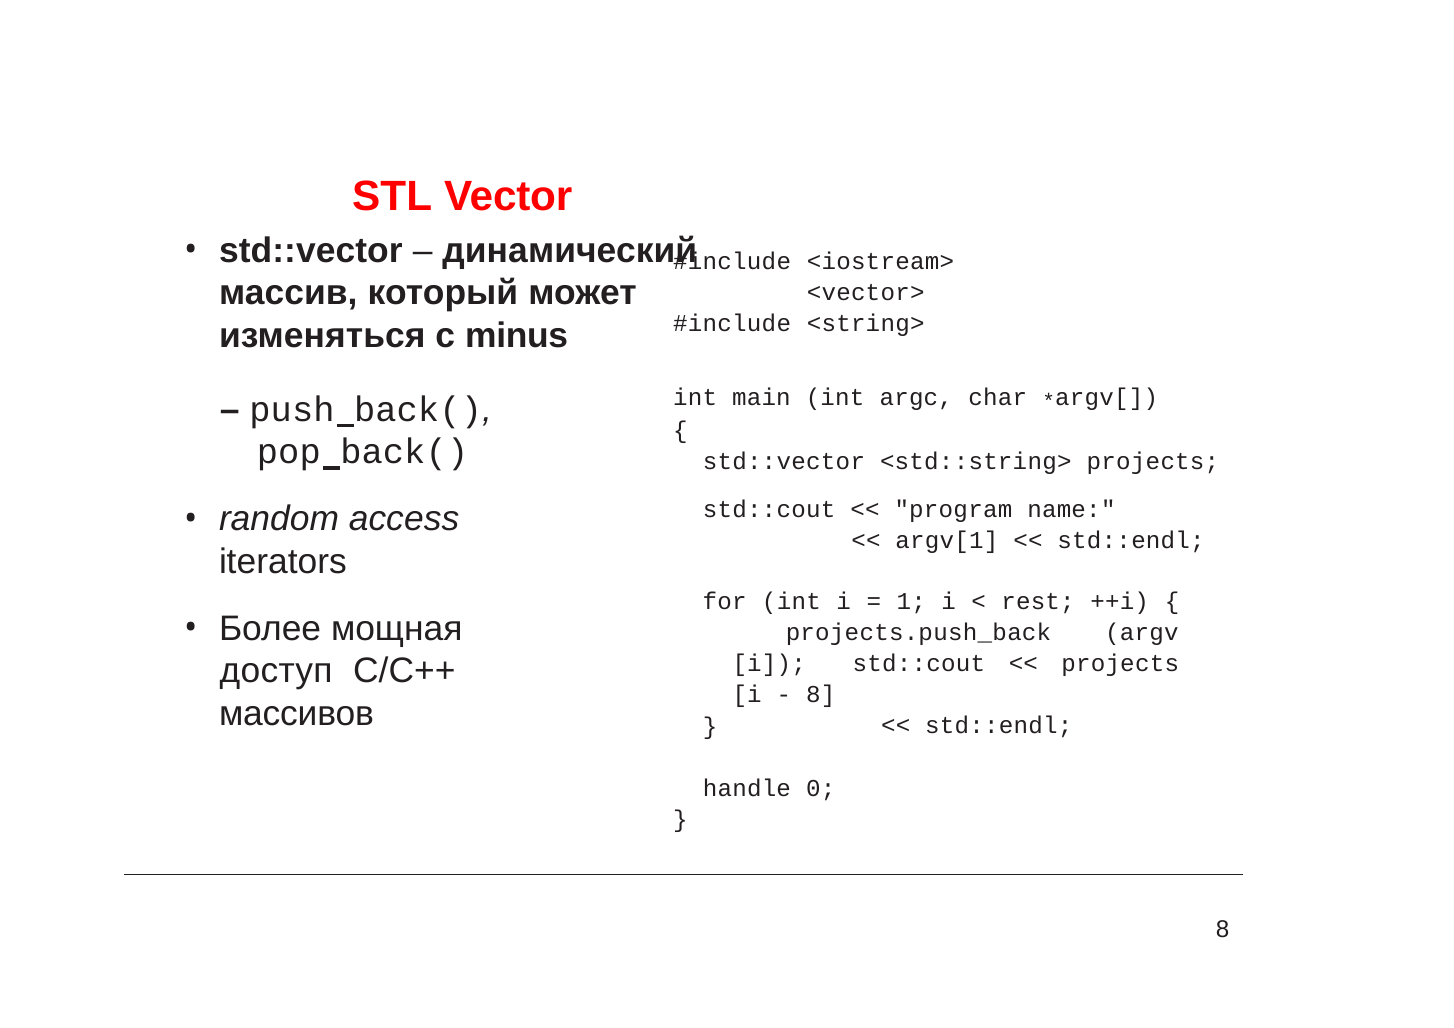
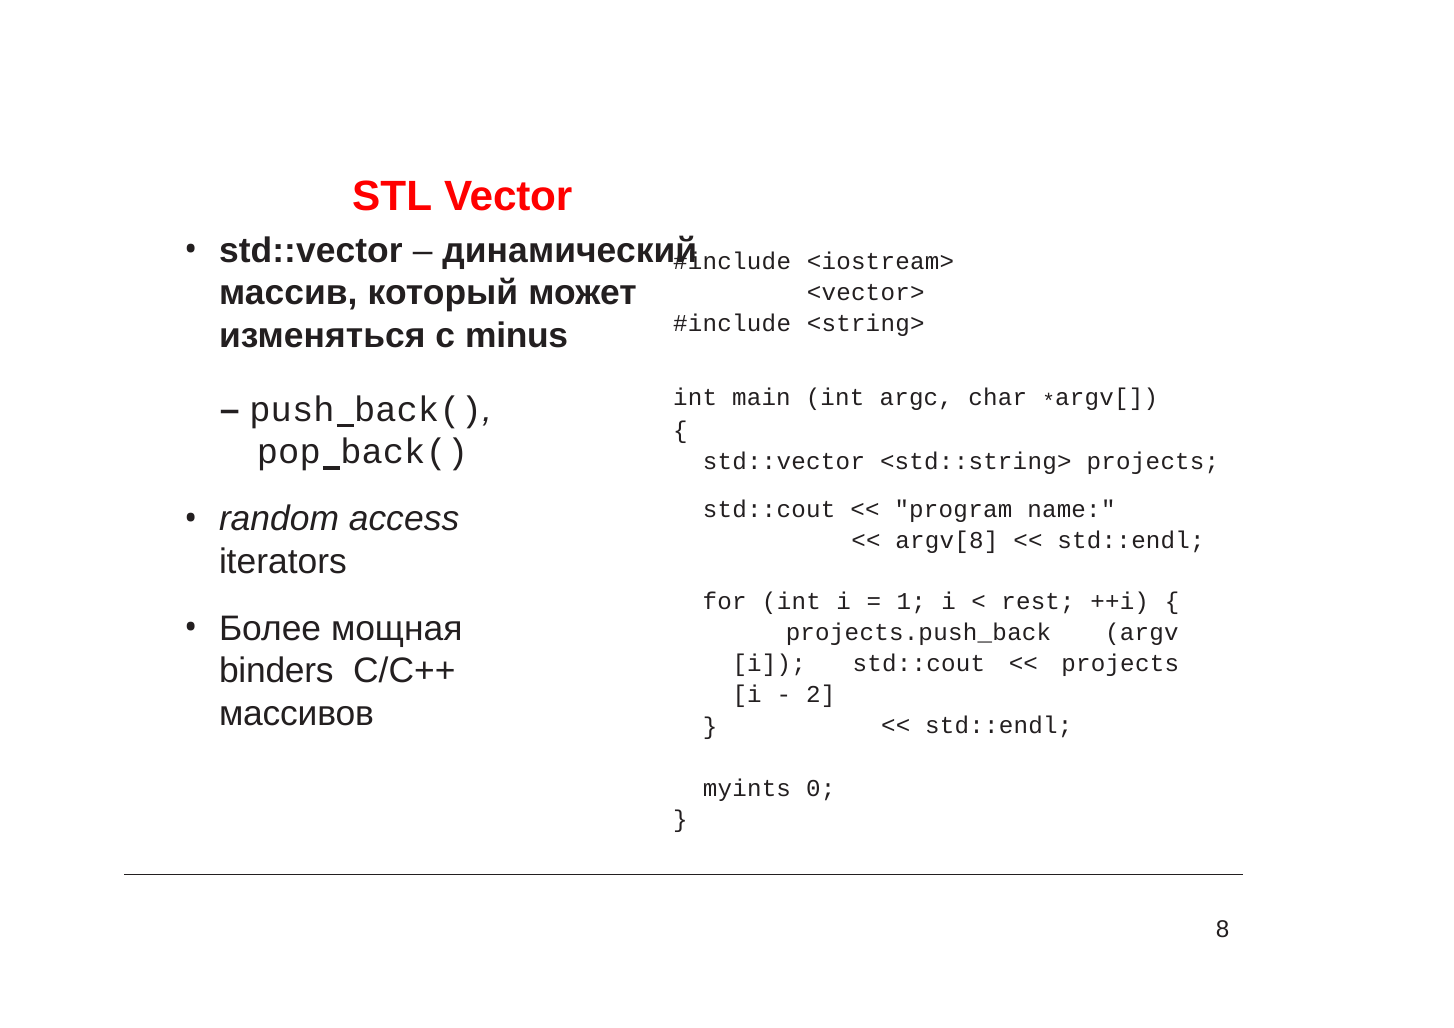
argv[1: argv[1 -> argv[8 (947, 540)
доступ: доступ -> binders (276, 671)
8: 8 -> 2 (821, 694)
handle: handle -> myints (747, 788)
